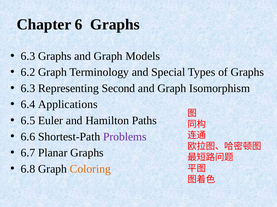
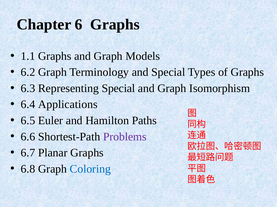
6.3: 6.3 -> 1.1 (28, 56)
Representing Second: Second -> Special (118, 89)
Coloring colour: orange -> blue (90, 169)
